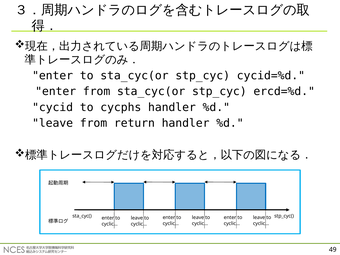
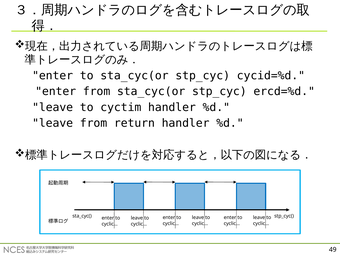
cycid: cycid -> leave (53, 107)
cycphs: cycphs -> cyctim (121, 107)
